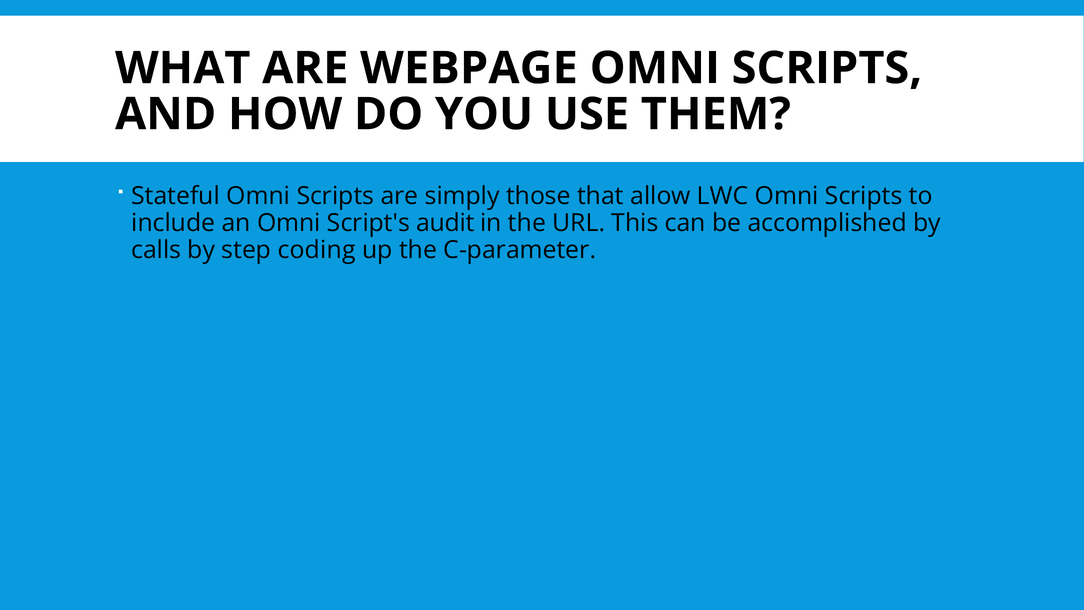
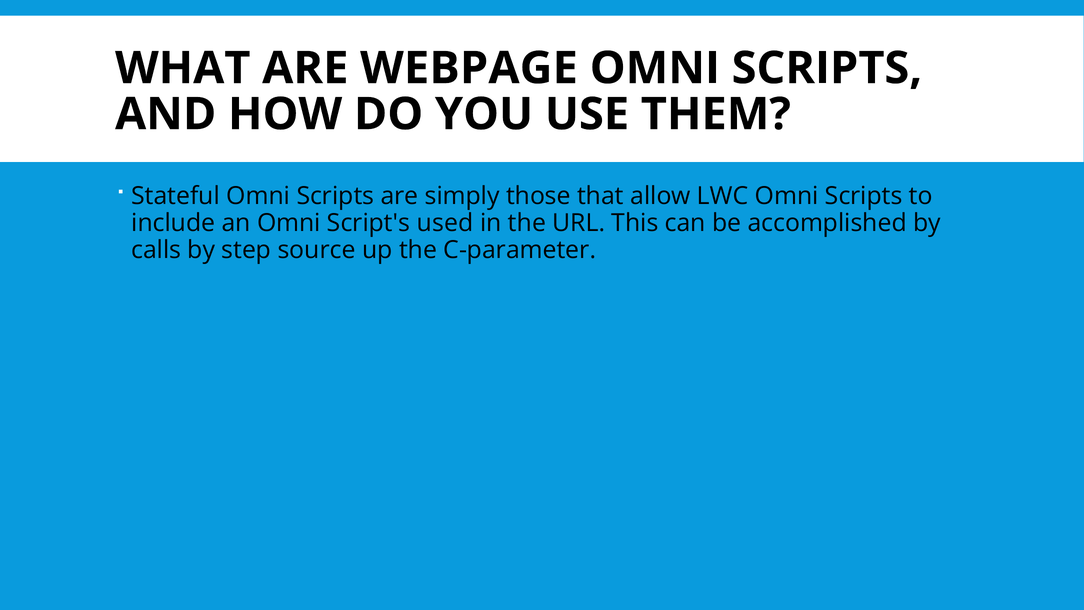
audit: audit -> used (445, 223)
coding: coding -> source (317, 250)
